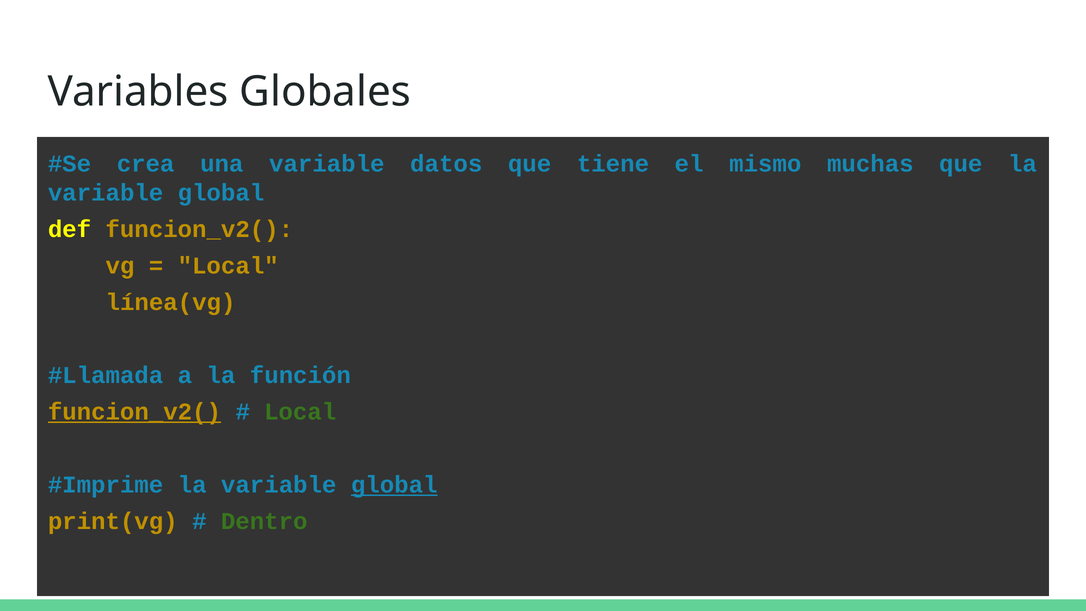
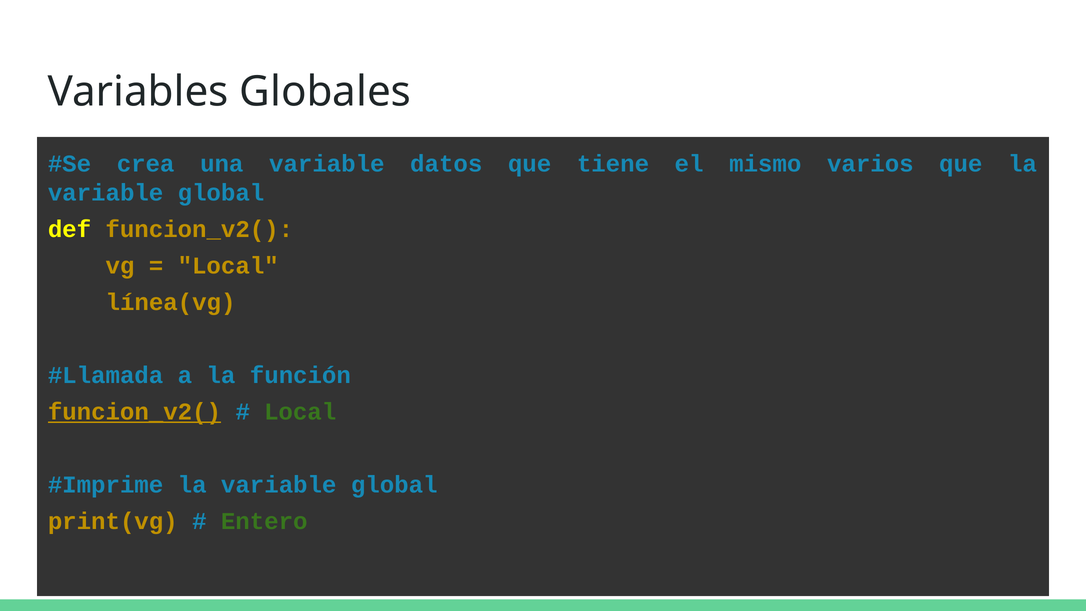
muchas: muchas -> varios (870, 164)
global underline: present -> none (394, 485)
Dentro: Dentro -> Entero (264, 521)
